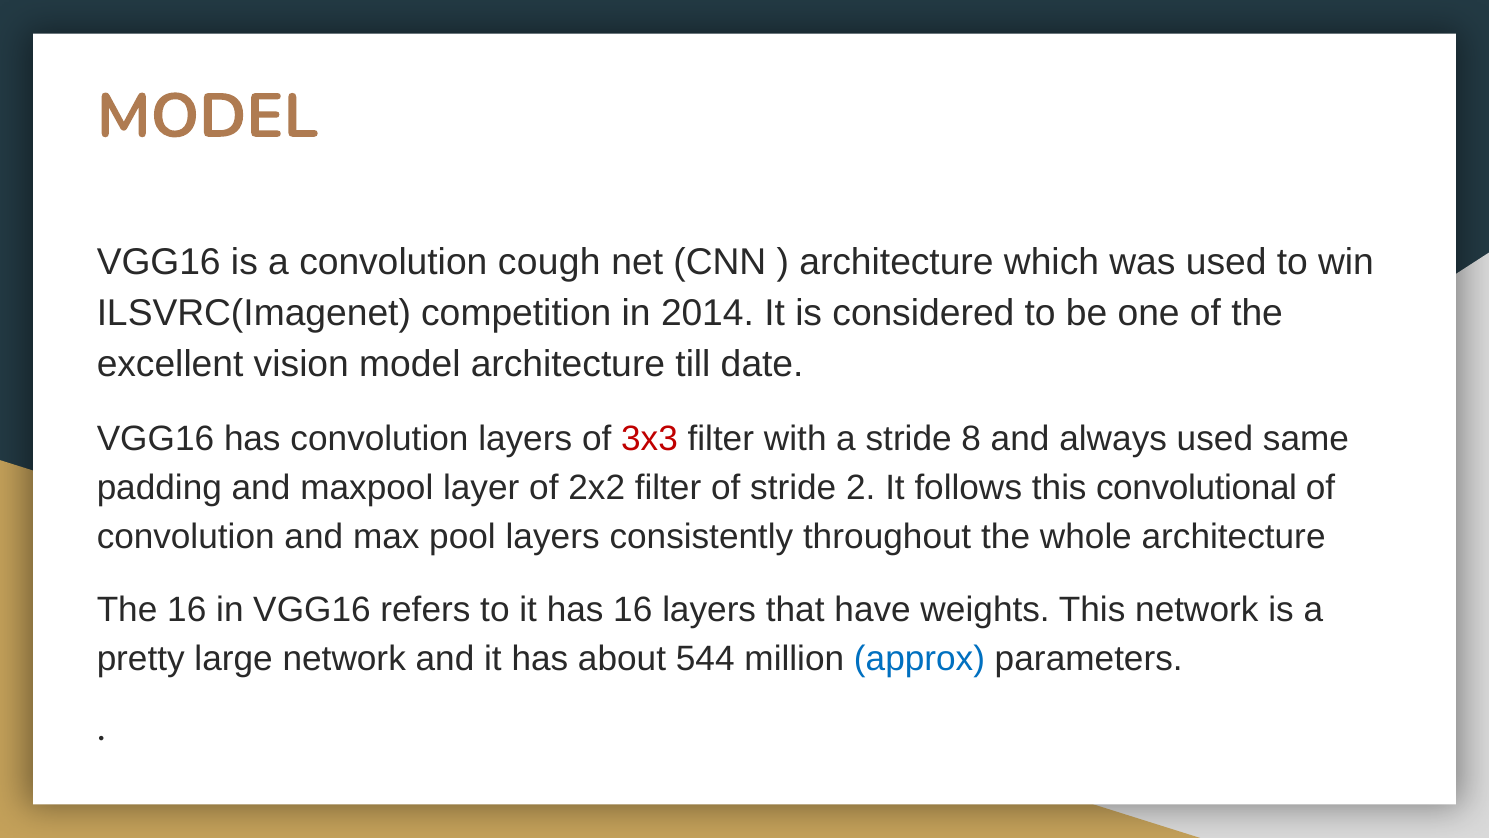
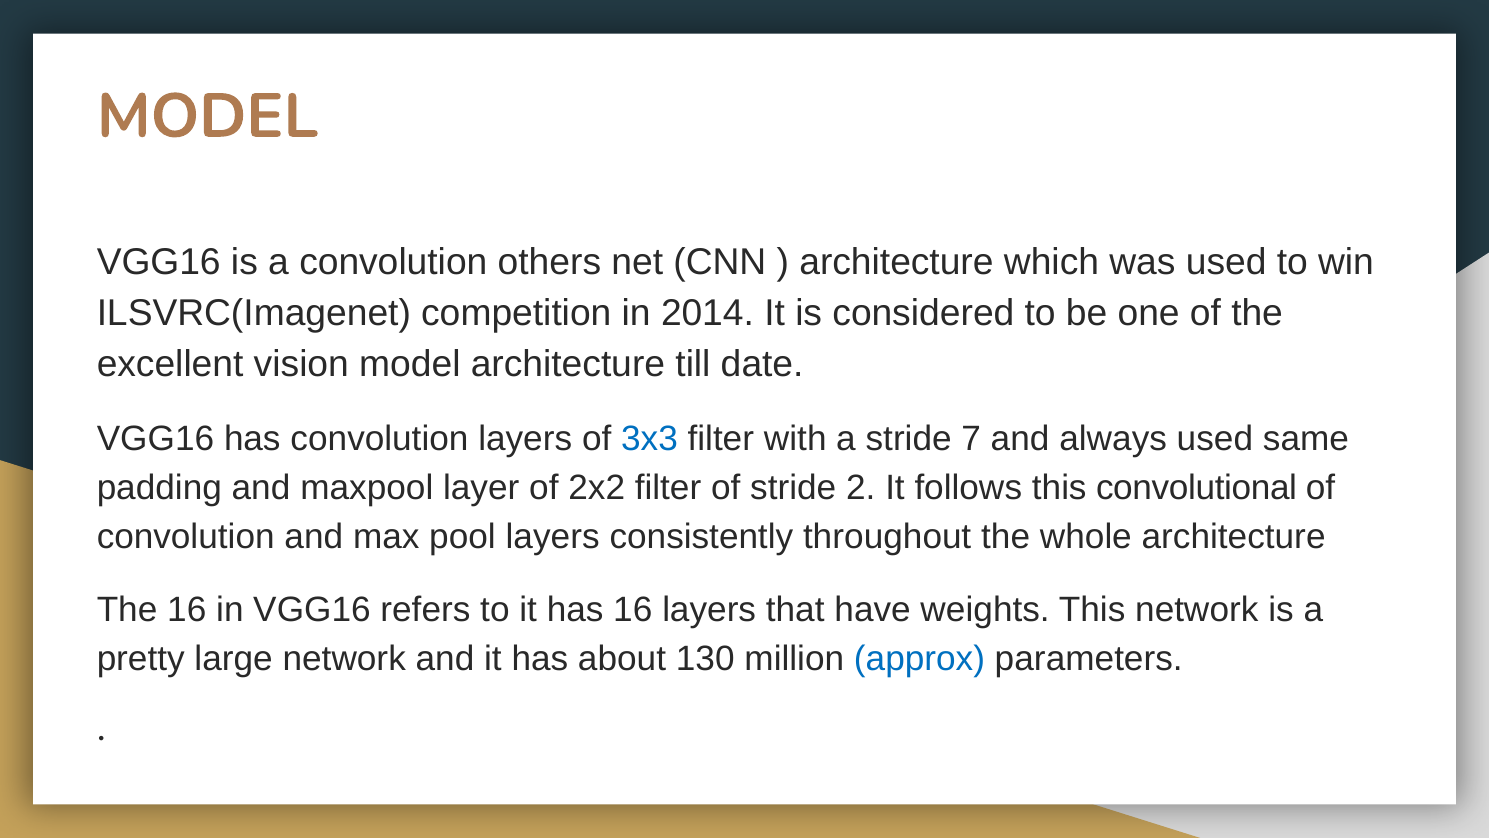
cough: cough -> others (549, 262)
3x3 colour: red -> blue (650, 439)
8: 8 -> 7 (971, 439)
544: 544 -> 130 (705, 658)
